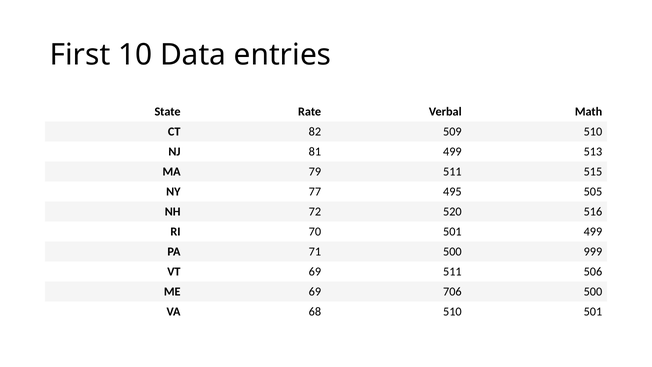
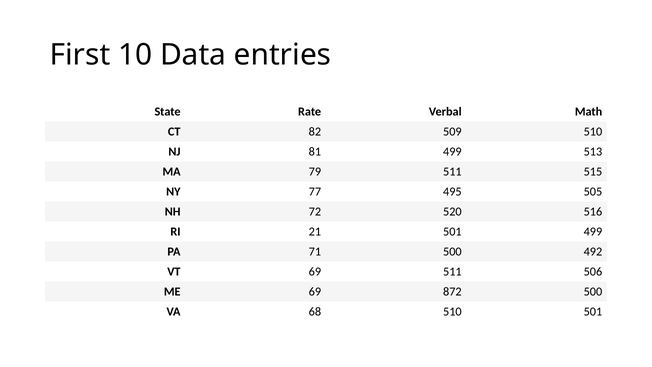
70: 70 -> 21 (315, 232)
999: 999 -> 492 (593, 252)
706: 706 -> 872 (452, 292)
